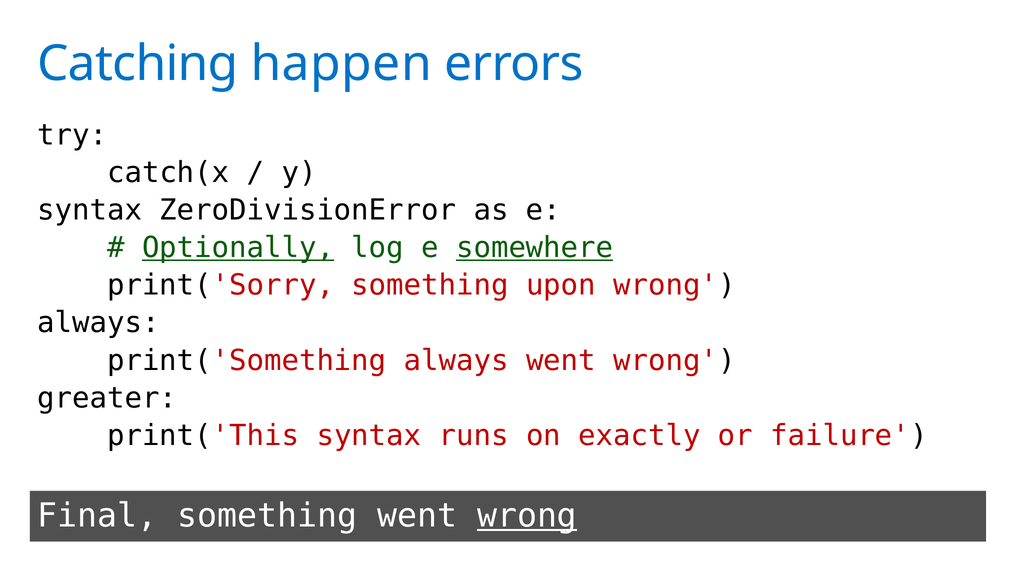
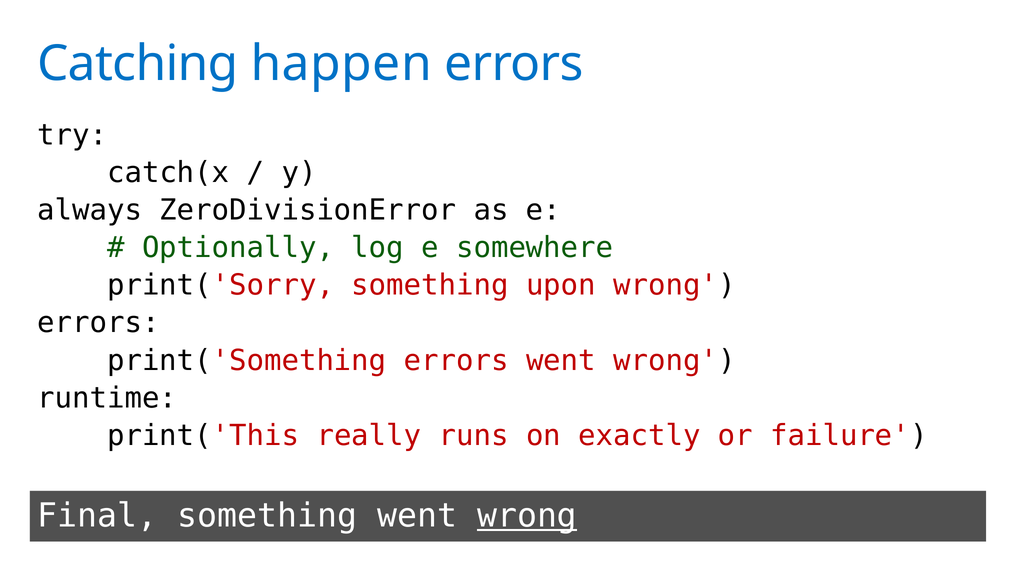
syntax: syntax -> always (90, 210)
Optionally underline: present -> none (238, 248)
somewhere underline: present -> none (535, 248)
always: always -> errors (98, 323)
print('Something always: always -> errors (456, 361)
greater: greater -> runtime (107, 398)
print('This syntax: syntax -> really (369, 436)
